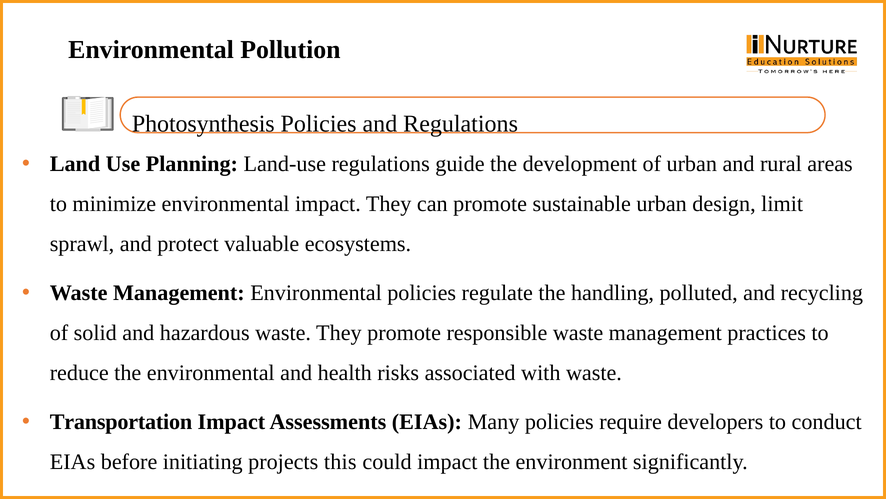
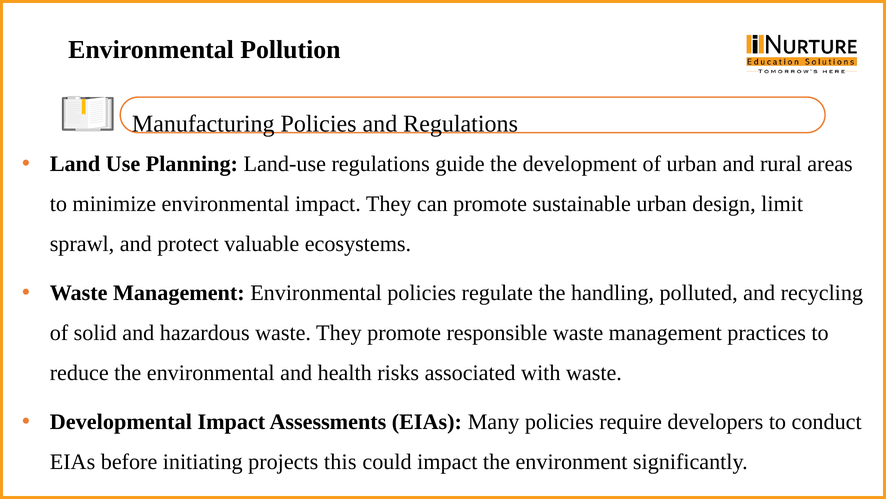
Photosynthesis: Photosynthesis -> Manufacturing (203, 124)
Transportation: Transportation -> Developmental (121, 422)
